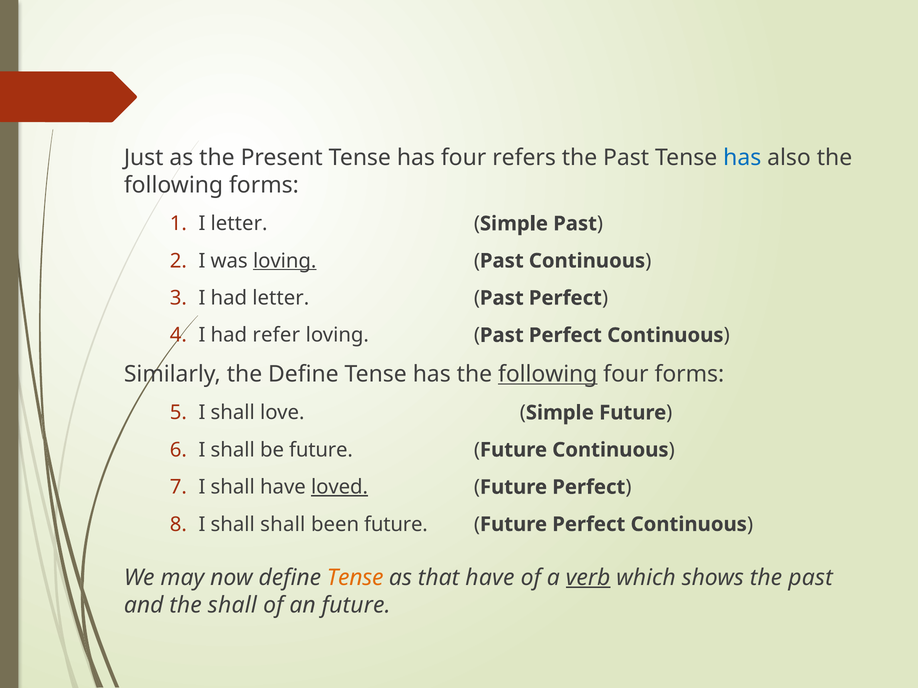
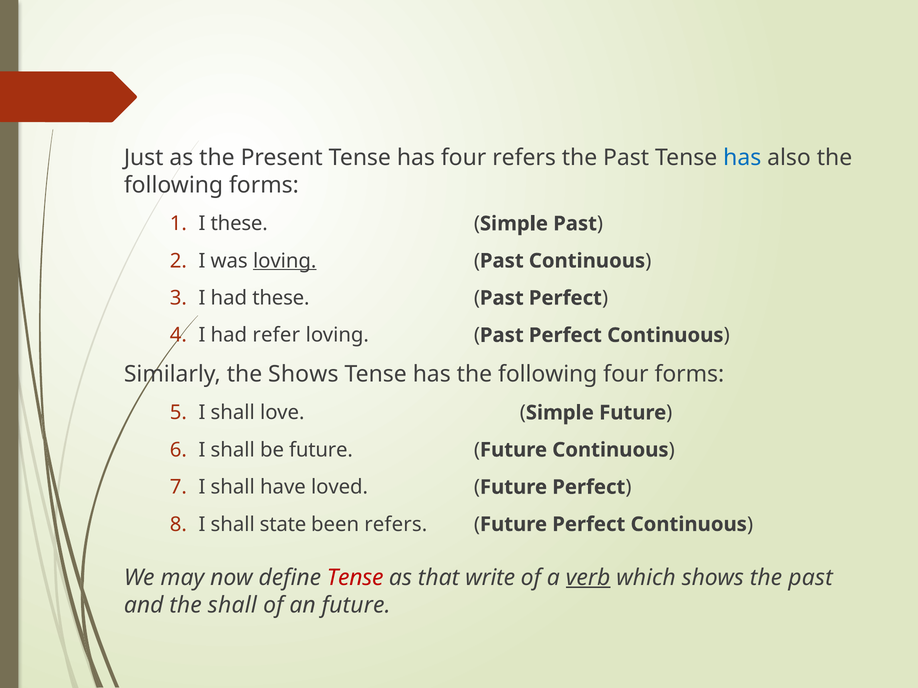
I letter: letter -> these (239, 224)
had letter: letter -> these (281, 298)
the Define: Define -> Shows (303, 374)
following underline: present -> none (548, 374)
loved underline: present -> none (340, 487)
shall shall: shall -> state (283, 525)
been future: future -> refers (396, 525)
Tense colour: orange -> red (355, 578)
that have: have -> write (490, 578)
